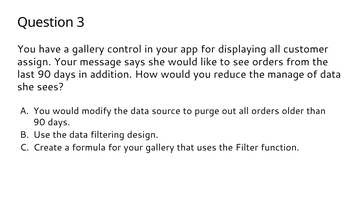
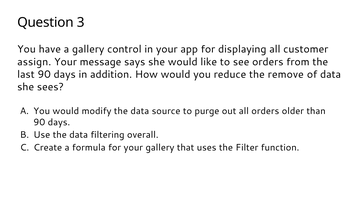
manage: manage -> remove (286, 74)
design: design -> overall (143, 135)
